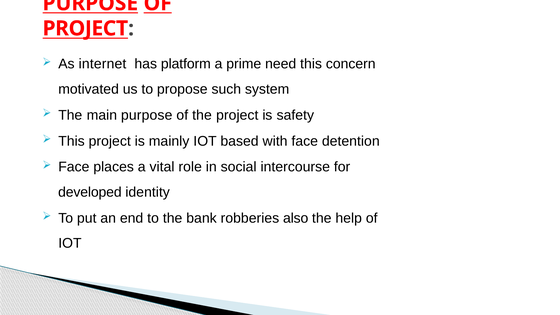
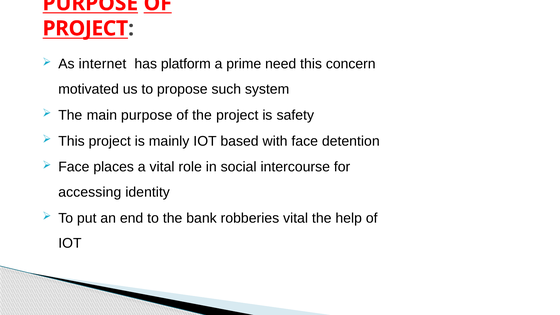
developed: developed -> accessing (90, 192)
robberies also: also -> vital (296, 218)
